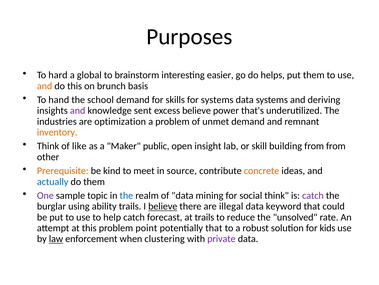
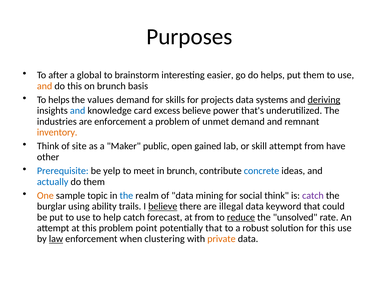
hard: hard -> after (58, 75)
To hand: hand -> helps (59, 100)
school: school -> values (101, 100)
for systems: systems -> projects (217, 100)
deriving underline: none -> present (324, 100)
and colour: purple -> blue (78, 110)
sent: sent -> card (143, 110)
are optimization: optimization -> enforcement (120, 121)
like: like -> site (79, 146)
insight: insight -> gained (208, 146)
skill building: building -> attempt (286, 146)
from from: from -> have (336, 146)
Prerequisite colour: orange -> blue (63, 170)
kind: kind -> yelp (112, 170)
in source: source -> brunch (182, 170)
concrete colour: orange -> blue (262, 170)
One colour: purple -> orange (45, 195)
at trails: trails -> from (204, 217)
reduce underline: none -> present (241, 217)
for kids: kids -> this (327, 227)
private colour: purple -> orange (221, 238)
